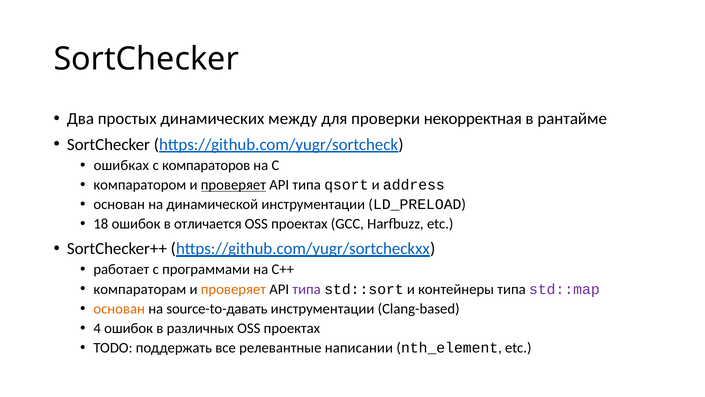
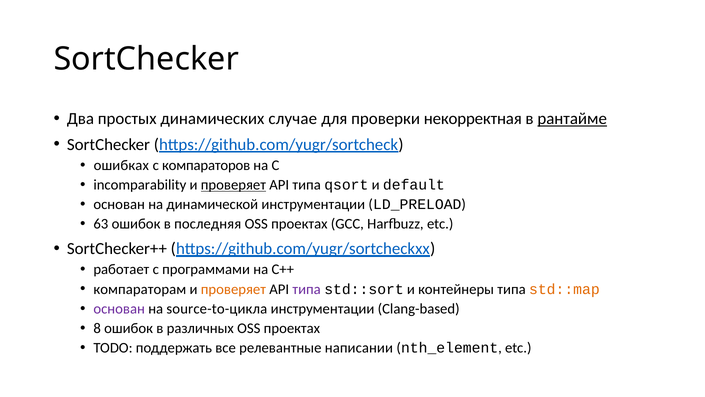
между: между -> случае (293, 118)
рантайме underline: none -> present (572, 118)
компаратором: компаратором -> incomparability (140, 185)
address: address -> default (414, 185)
18: 18 -> 63 (101, 224)
отличается: отличается -> последняя (208, 224)
std::map colour: purple -> orange (564, 289)
основан colour: orange -> purple (119, 308)
source-to-давать: source-to-давать -> source-to-цикла (217, 308)
4: 4 -> 8 (97, 328)
